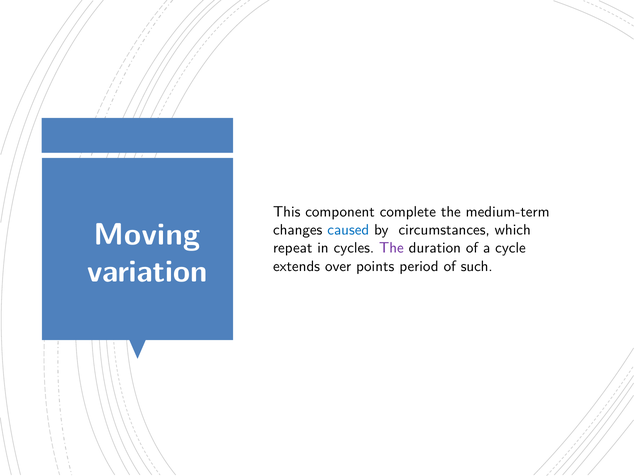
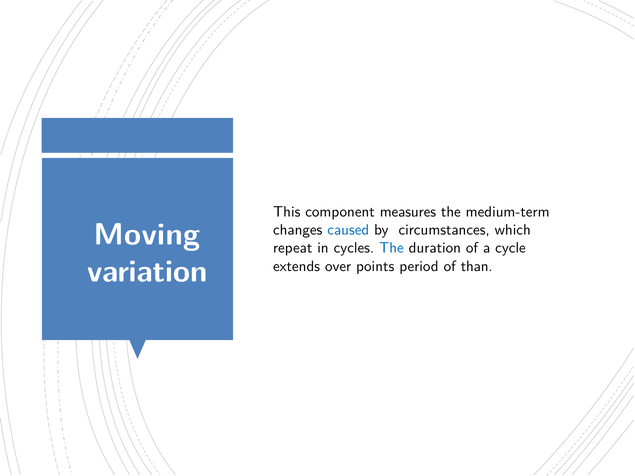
complete: complete -> measures (408, 212)
The colour: purple -> blue (391, 248)
such: such -> than (477, 266)
